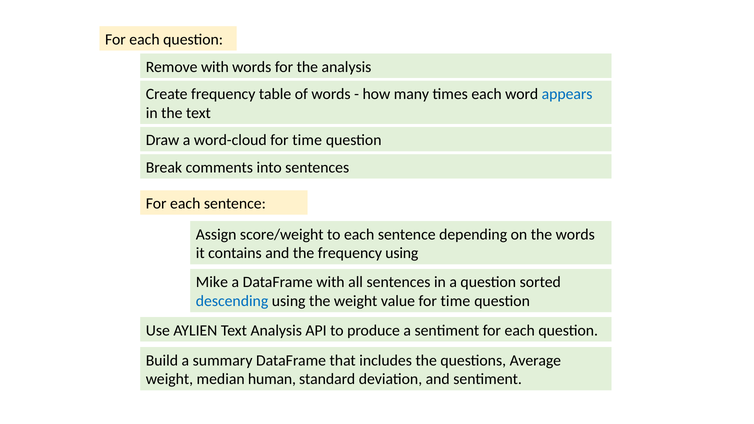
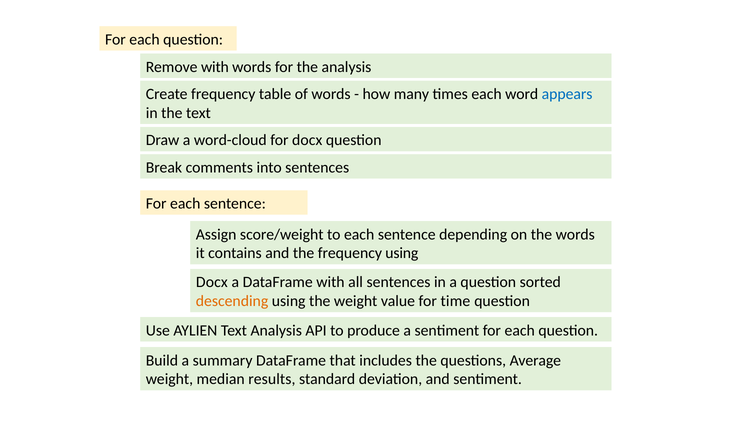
word-cloud for time: time -> docx (307, 140)
Mike: Mike -> Docx (212, 282)
descending colour: blue -> orange (232, 301)
human: human -> results (272, 379)
